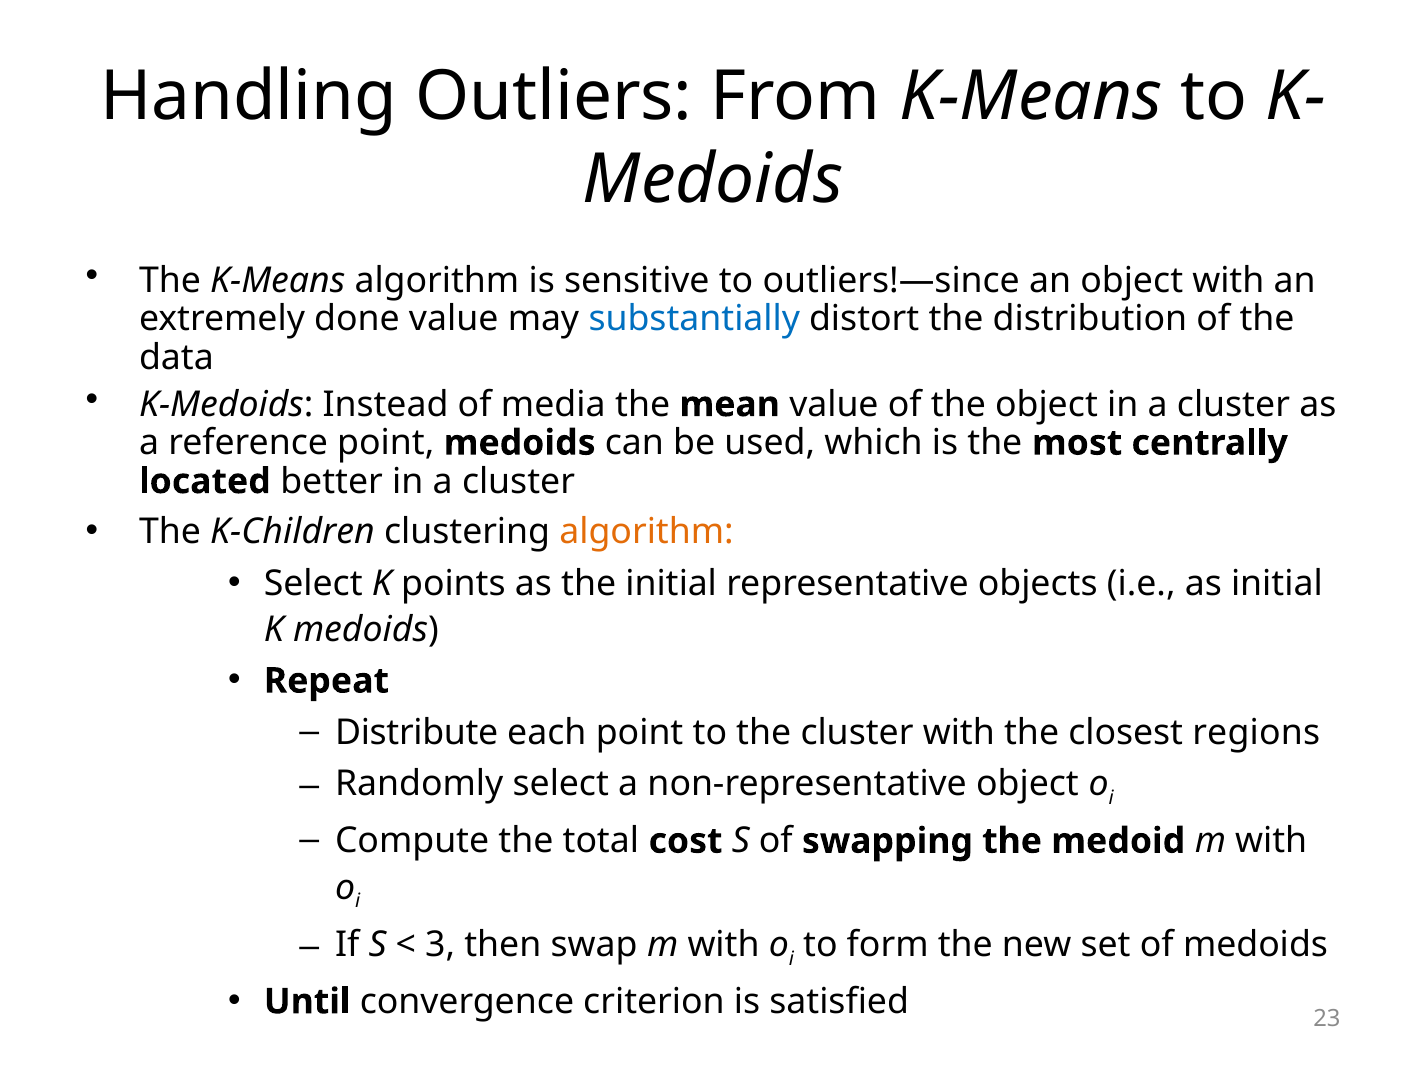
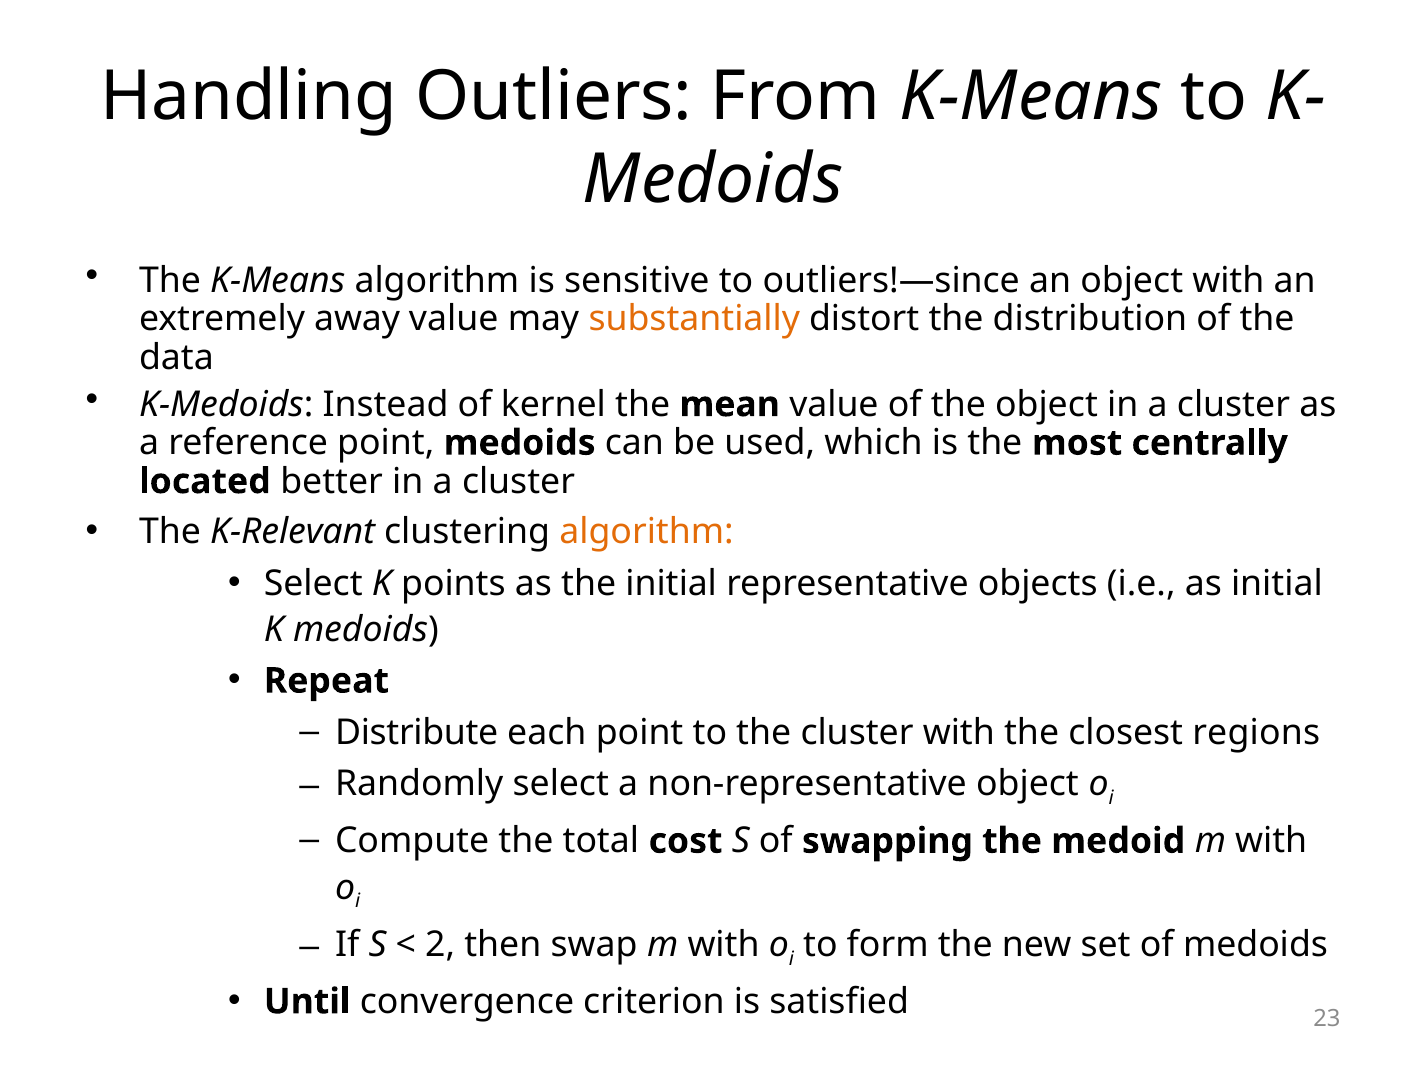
done: done -> away (357, 319)
substantially colour: blue -> orange (694, 319)
media: media -> kernel (553, 405)
K-Children: K-Children -> K-Relevant (293, 532)
3: 3 -> 2 (440, 945)
